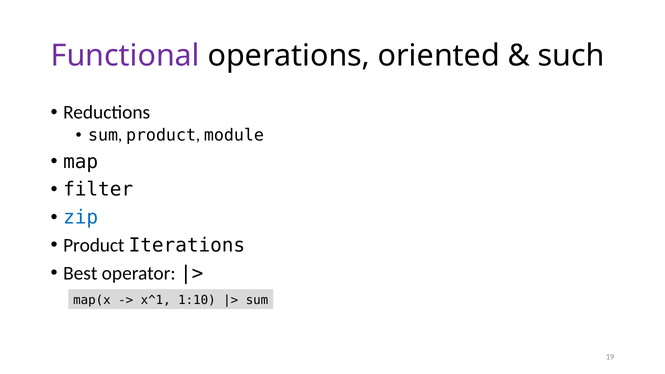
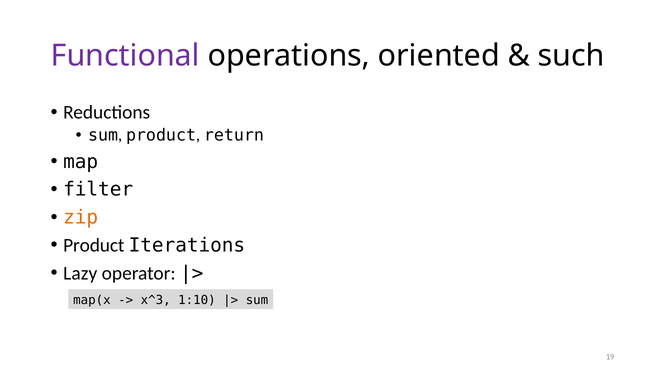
module: module -> return (234, 135)
zip colour: blue -> orange (81, 217)
Best: Best -> Lazy (80, 273)
x^1: x^1 -> x^3 (156, 300)
